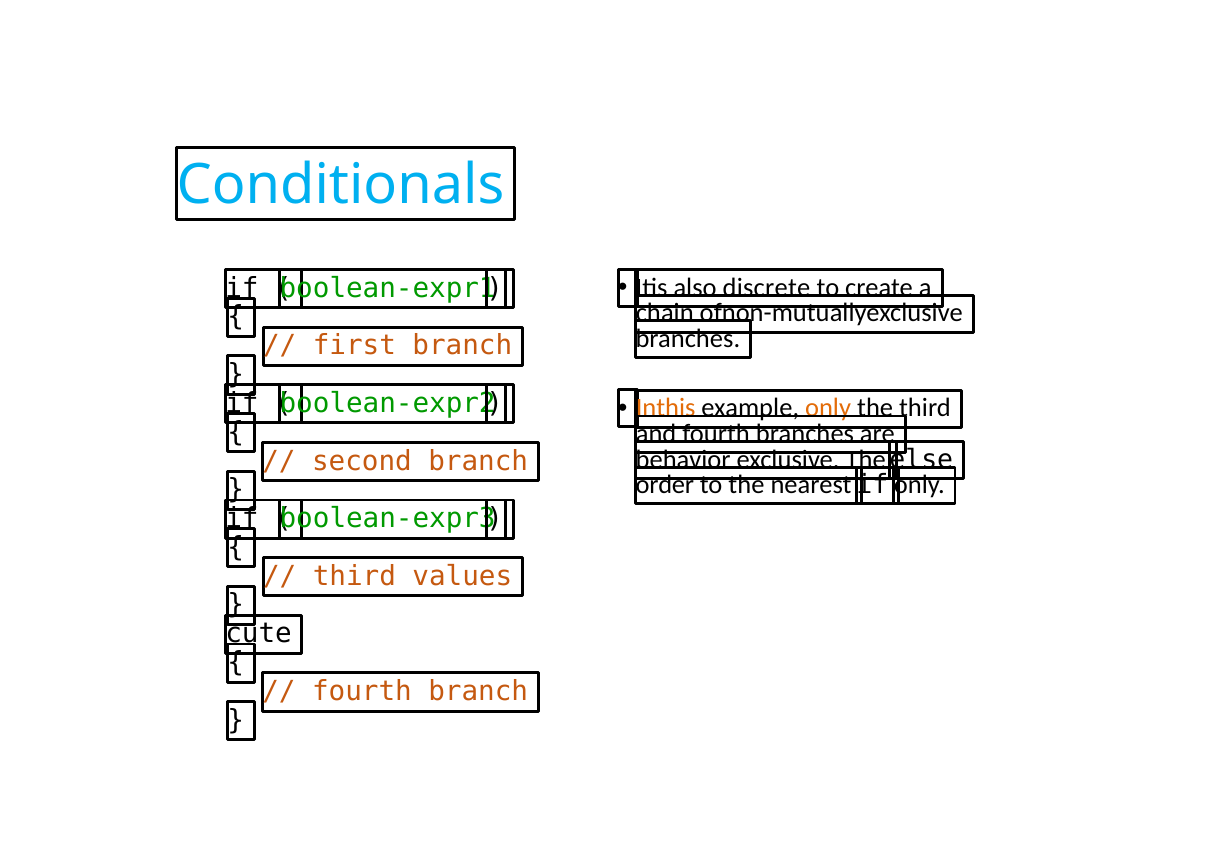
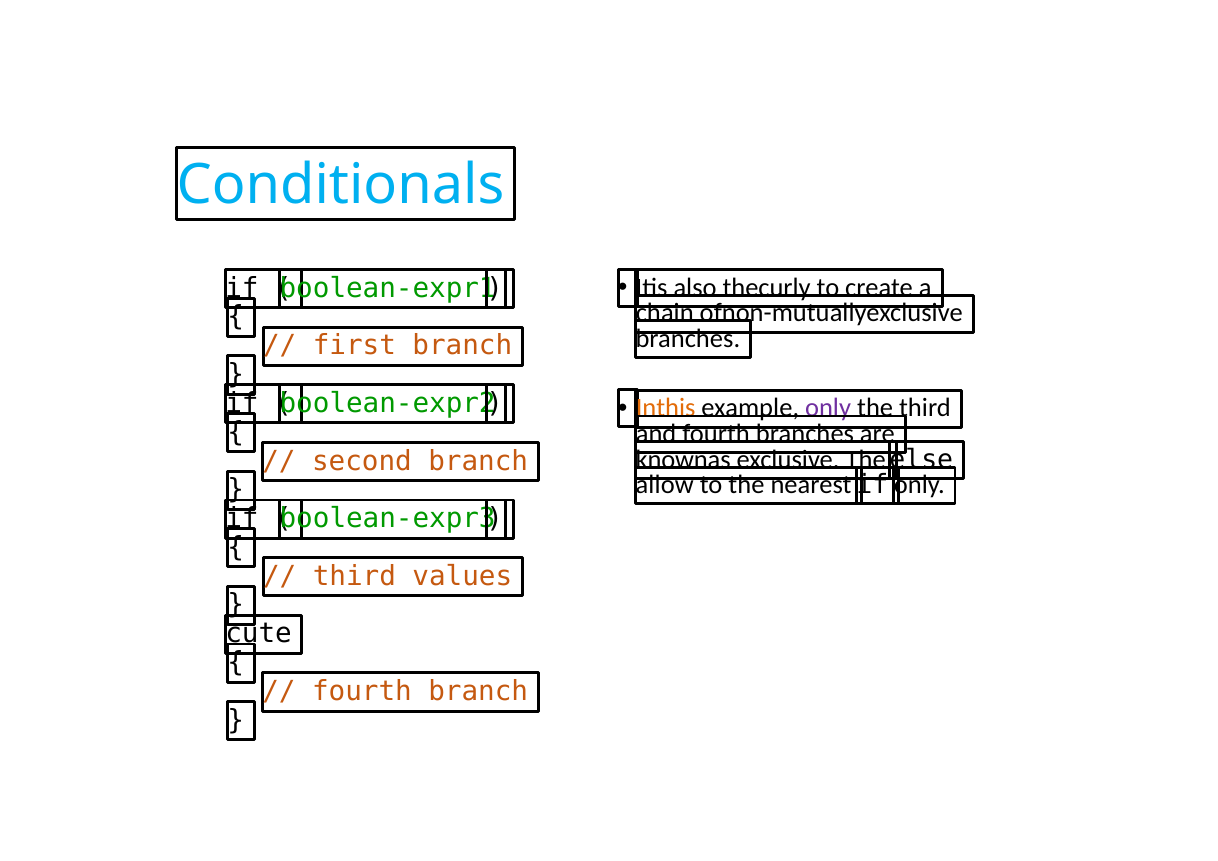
discrete: discrete -> thecurly (767, 287)
only colour: orange -> purple (828, 408)
behavior: behavior -> knownas (683, 459)
order: order -> allow (665, 485)
